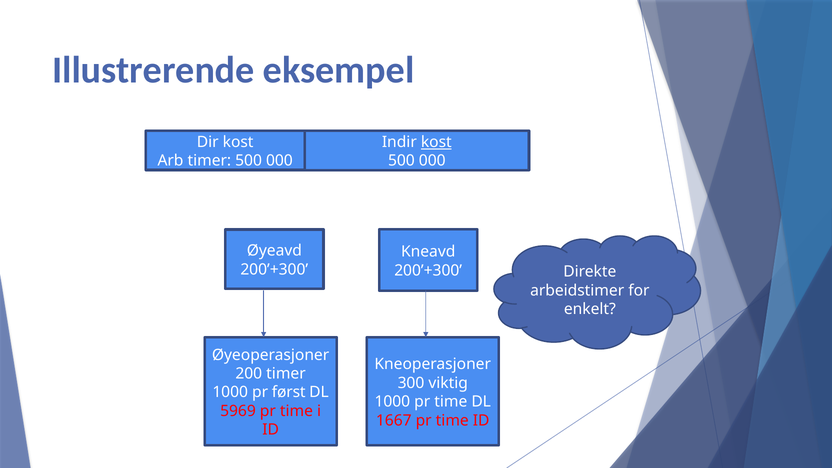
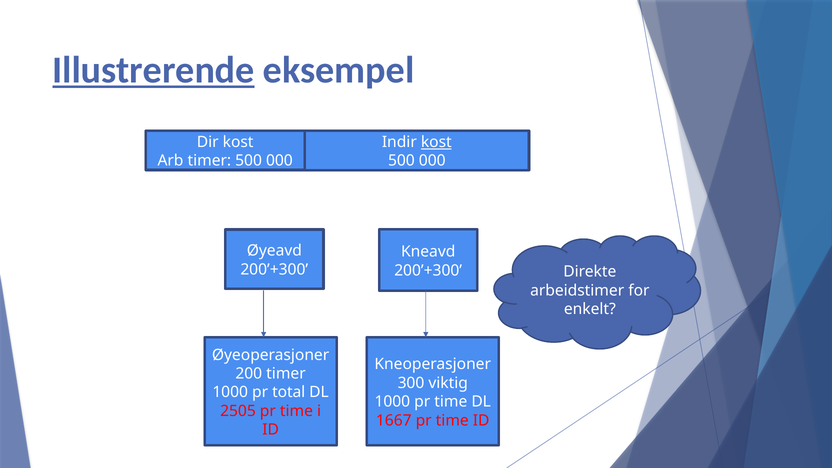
Illustrerende underline: none -> present (153, 70)
først: først -> total (289, 392)
5969: 5969 -> 2505 (238, 411)
